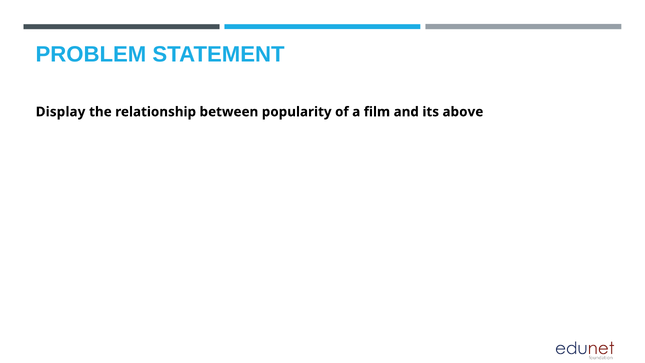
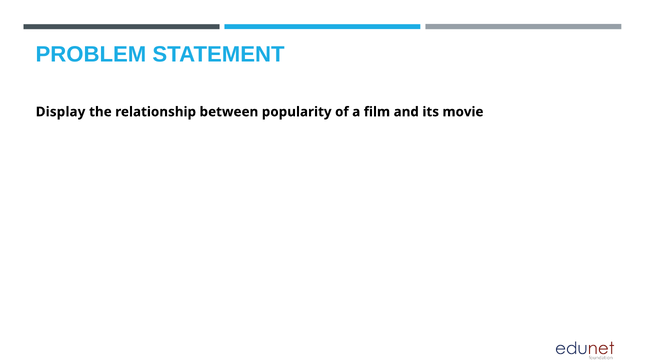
above: above -> movie (463, 112)
